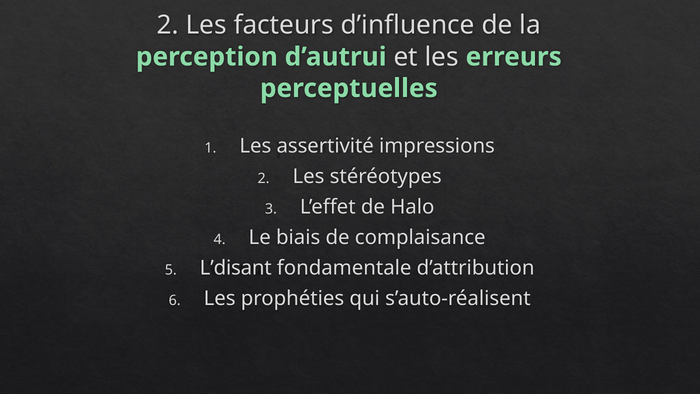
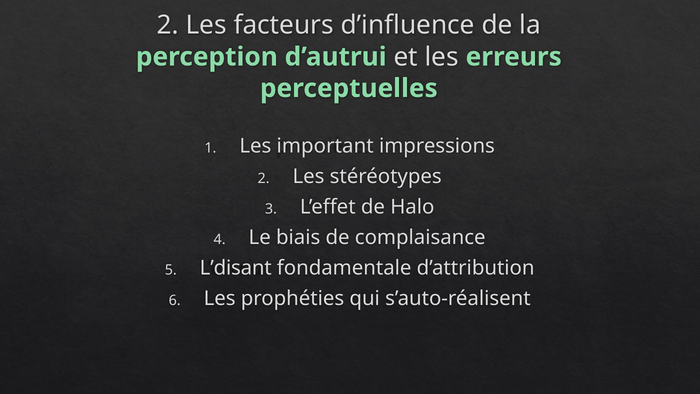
assertivité: assertivité -> important (325, 146)
